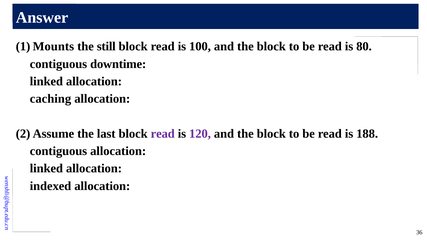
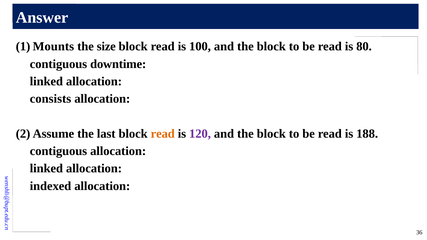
still: still -> size (106, 46)
caching: caching -> consists (50, 99)
read colour: purple -> orange (163, 134)
